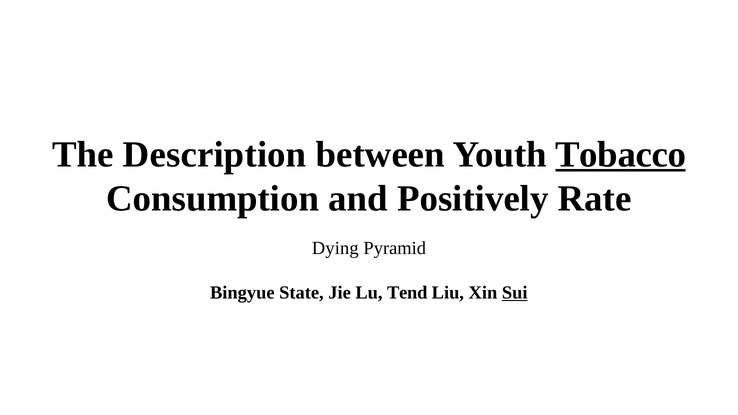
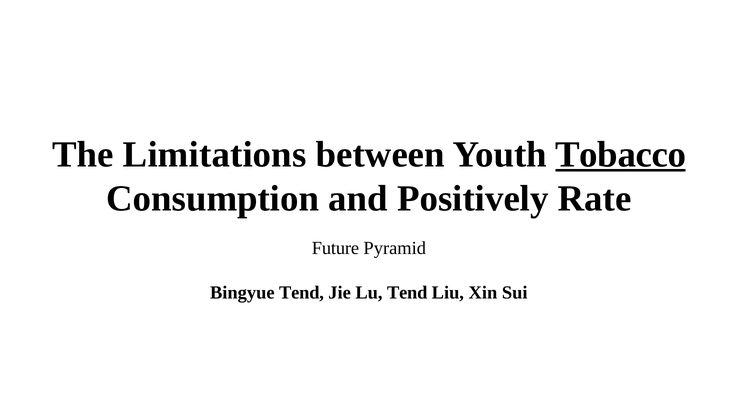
Description: Description -> Limitations (215, 155)
Dying: Dying -> Future (335, 248)
Bingyue State: State -> Tend (302, 293)
Sui underline: present -> none (515, 293)
